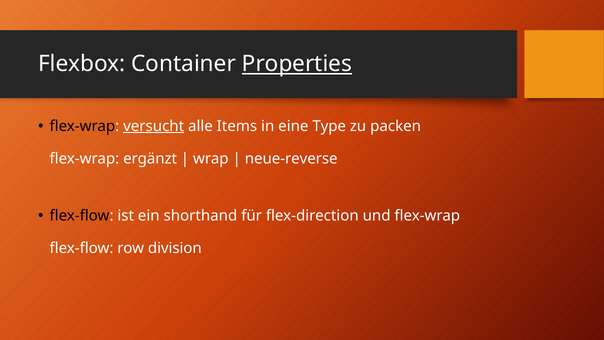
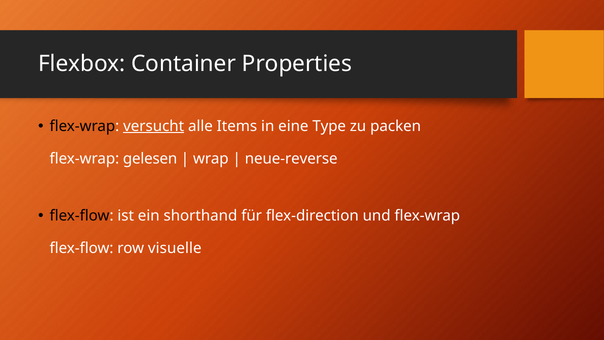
Properties underline: present -> none (297, 64)
ergänzt: ergänzt -> gelesen (150, 159)
division: division -> visuelle (175, 248)
